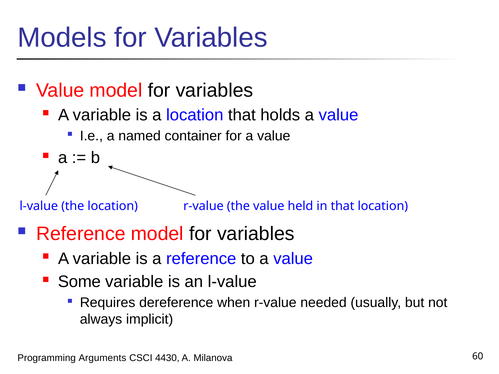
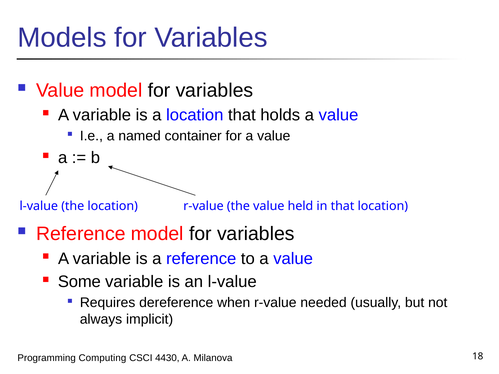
Arguments: Arguments -> Computing (102, 358)
60: 60 -> 18 (478, 356)
